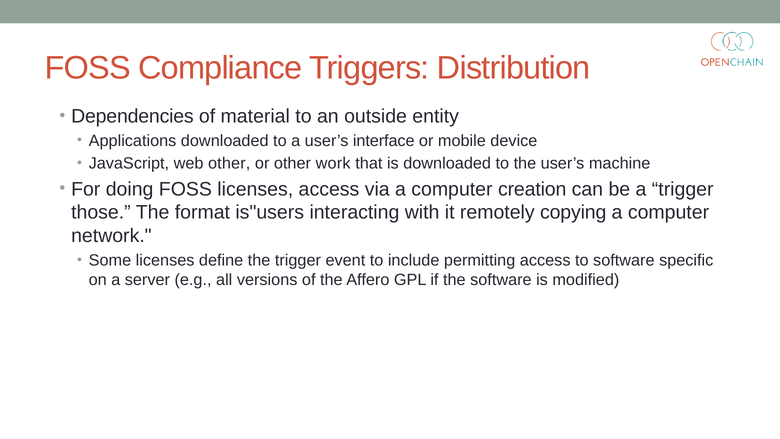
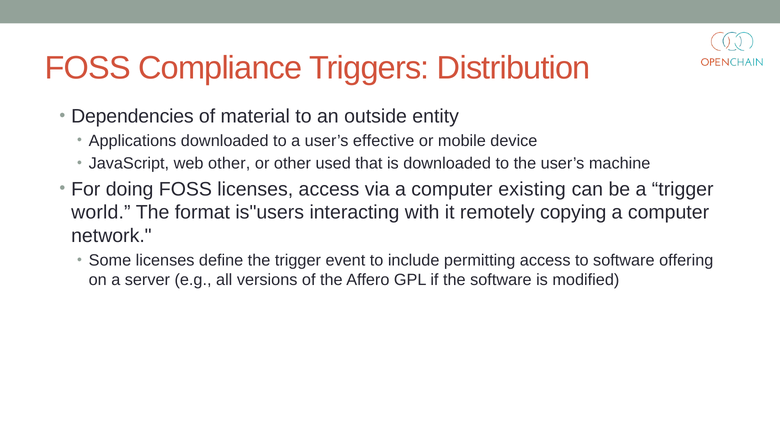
interface: interface -> effective (384, 141)
work: work -> used (333, 163)
creation: creation -> existing (532, 189)
those: those -> world (101, 212)
specific: specific -> offering (686, 260)
